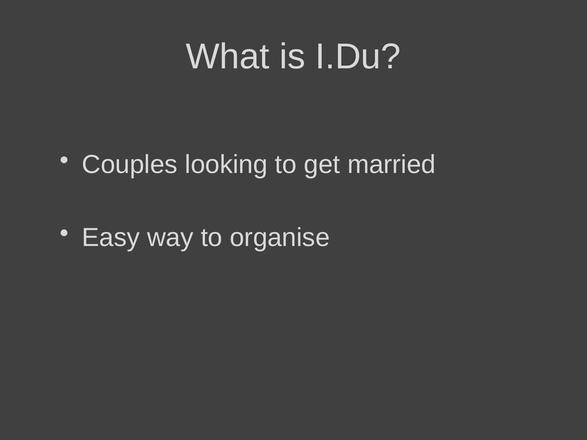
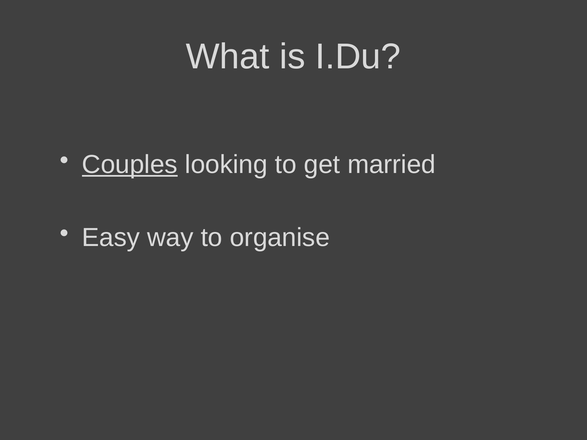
Couples underline: none -> present (130, 165)
